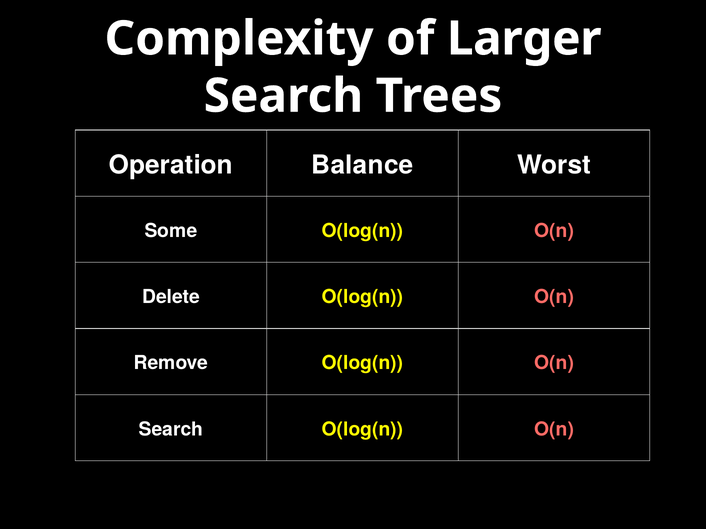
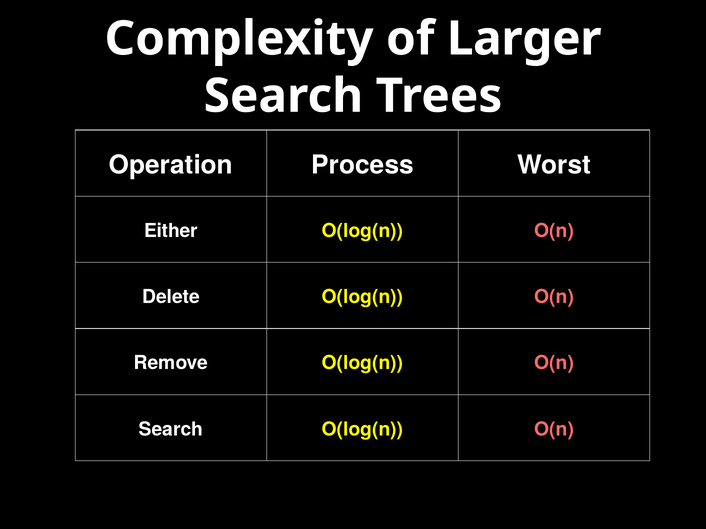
Balance: Balance -> Process (362, 165)
Some: Some -> Either (171, 231)
